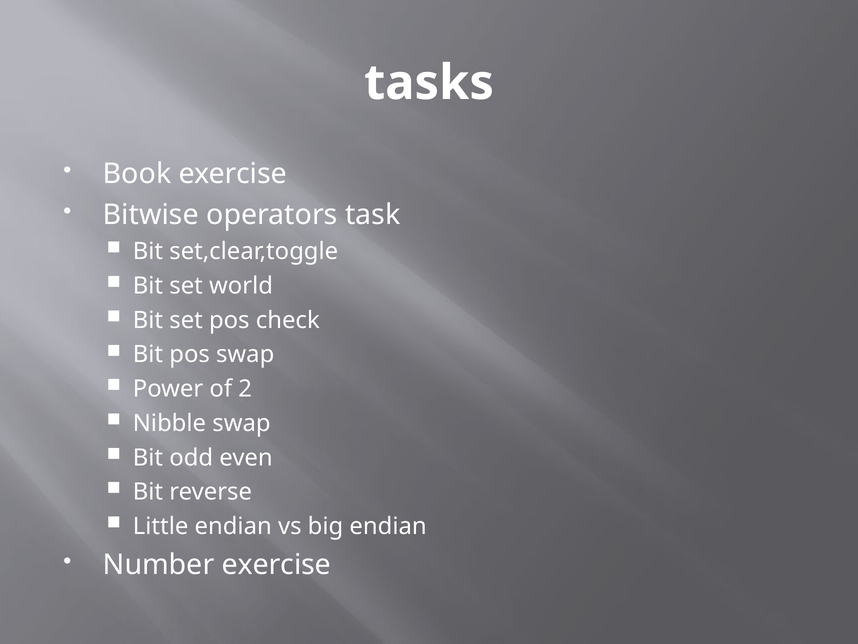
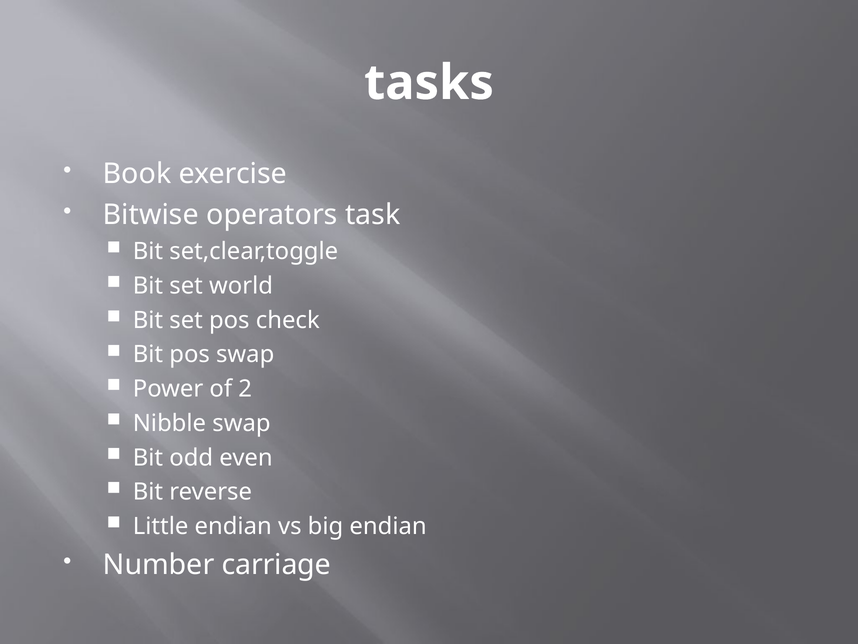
Number exercise: exercise -> carriage (276, 564)
